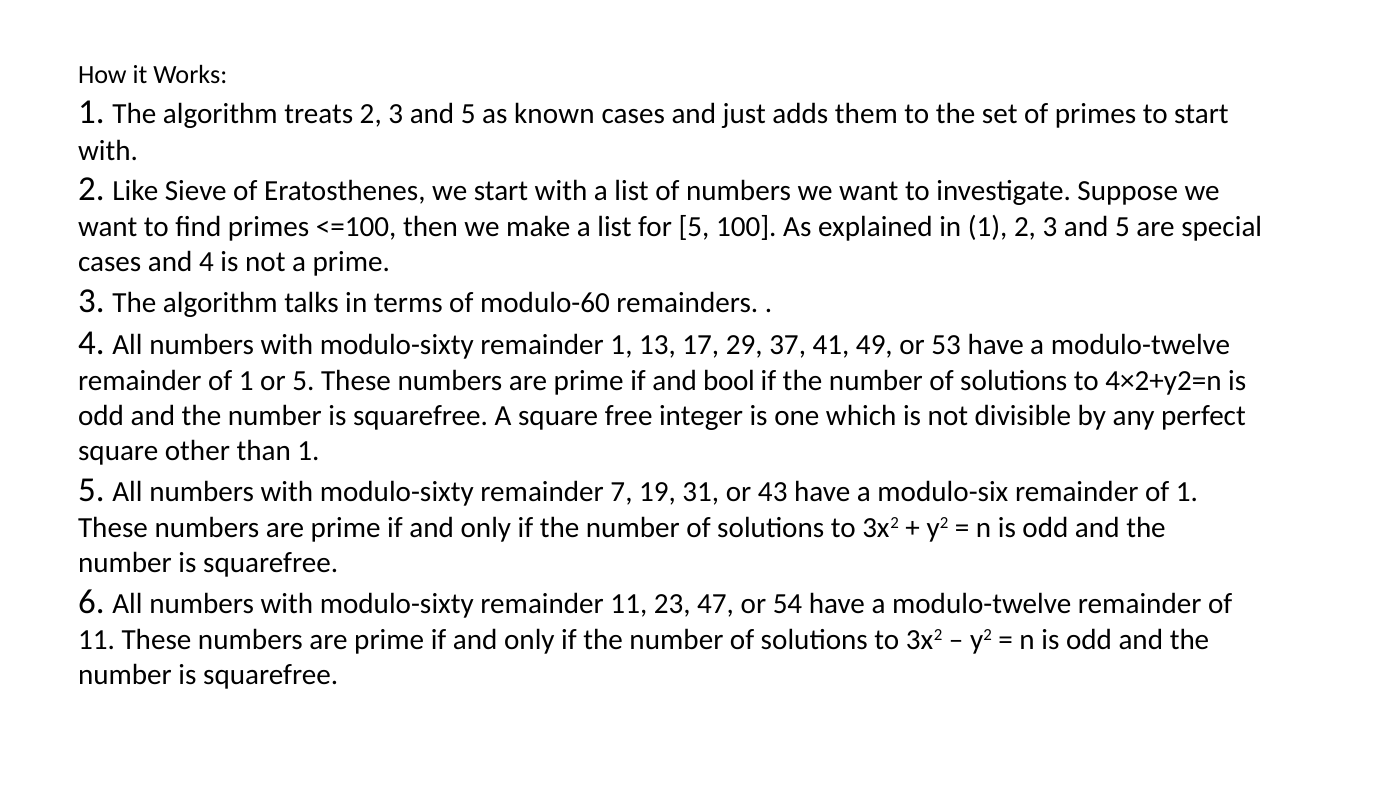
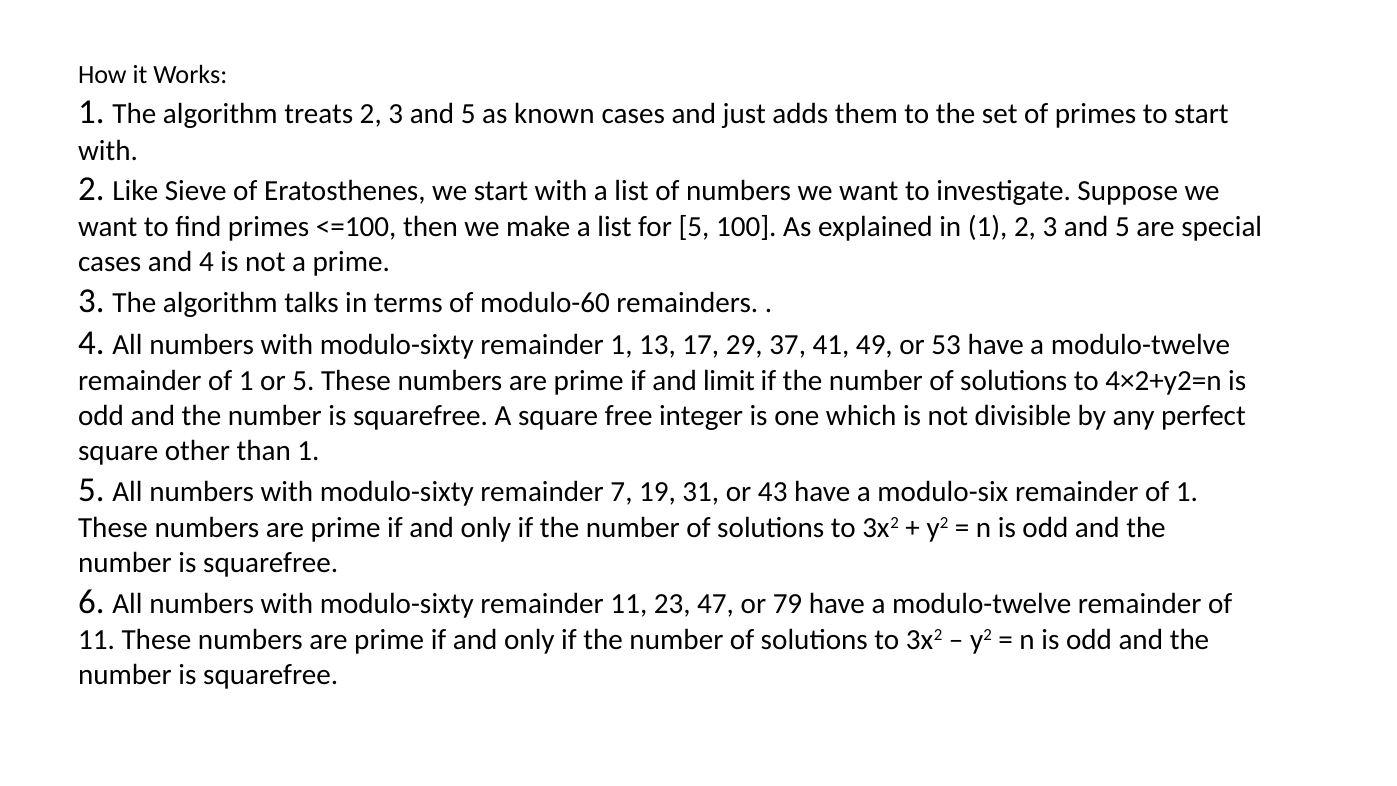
bool: bool -> limit (729, 381)
54: 54 -> 79 (787, 603)
